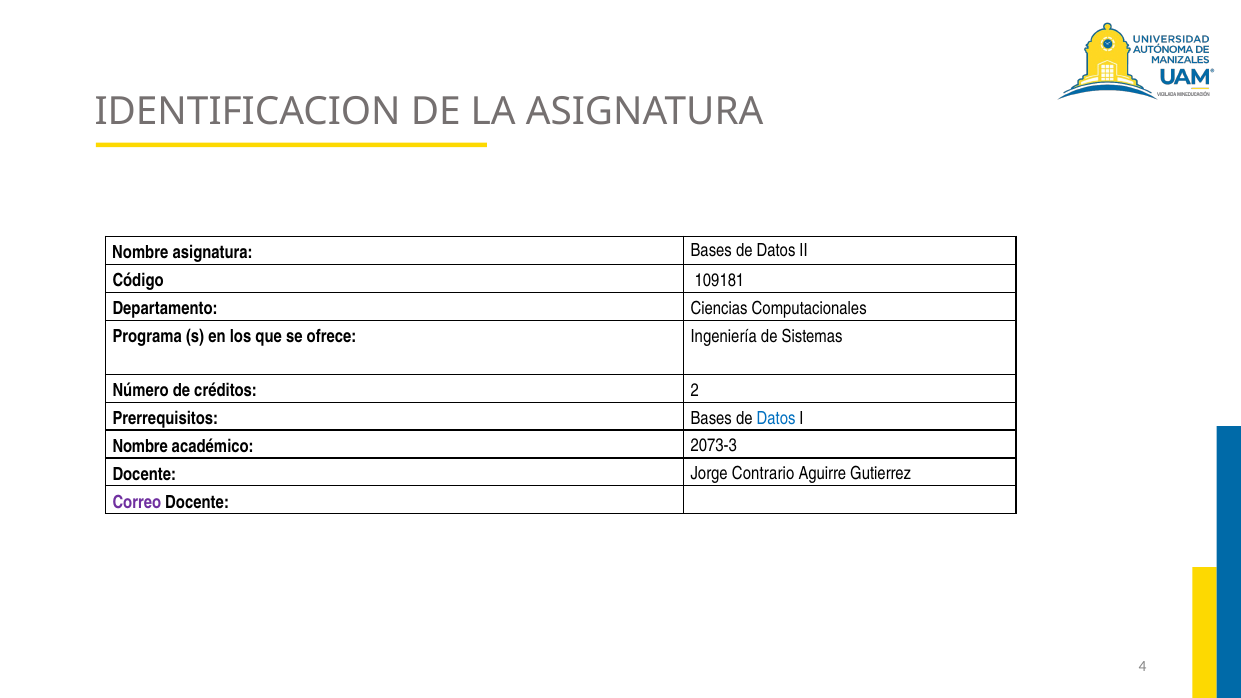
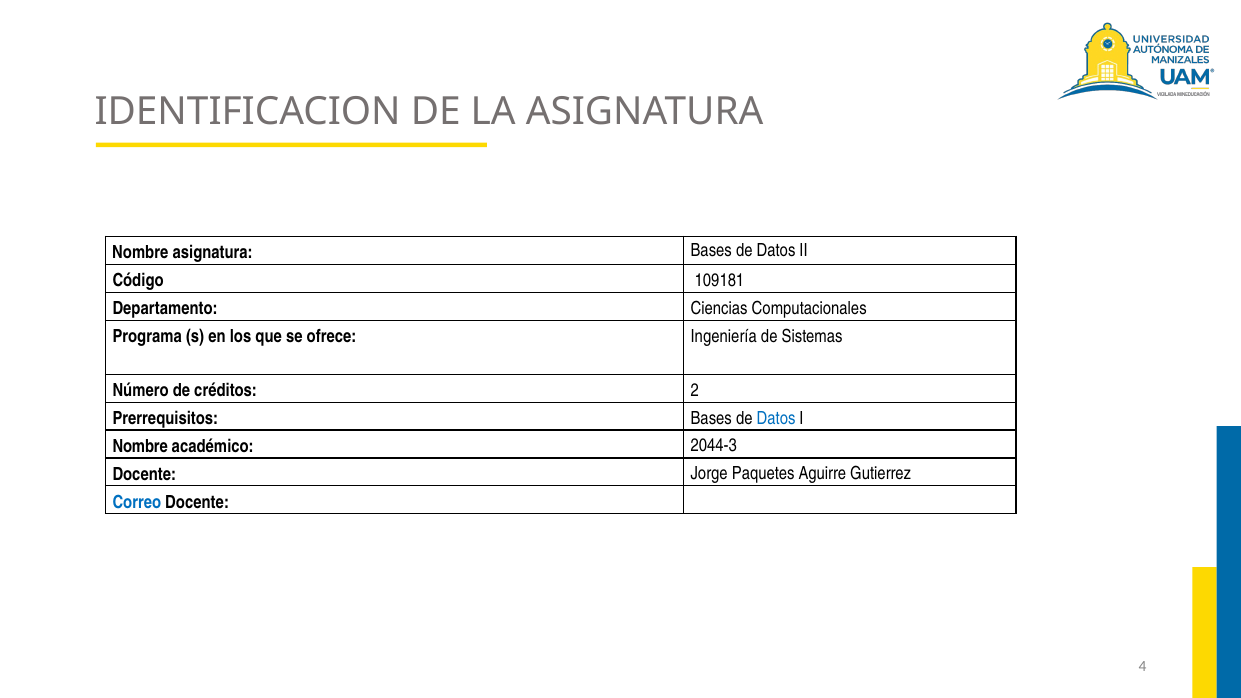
2073-3: 2073-3 -> 2044-3 (714, 446)
Contrario: Contrario -> Paquetes (763, 474)
Correo colour: purple -> blue (137, 502)
